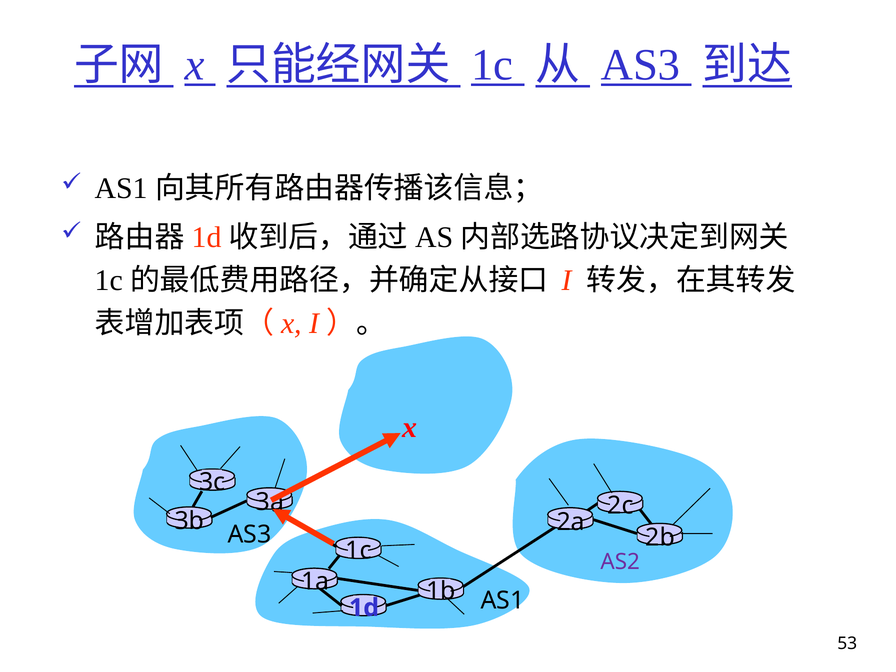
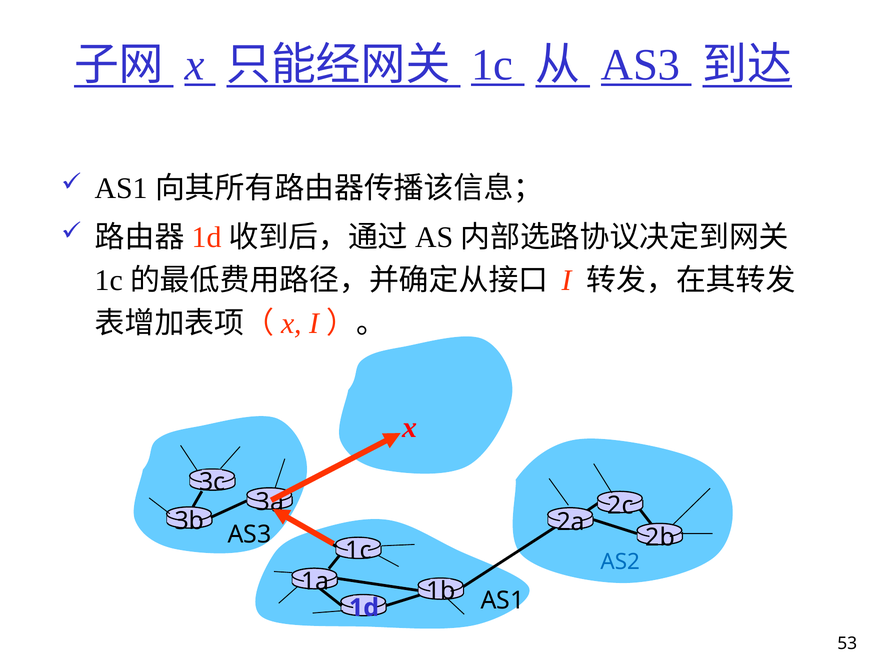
AS2 colour: purple -> blue (620, 562)
